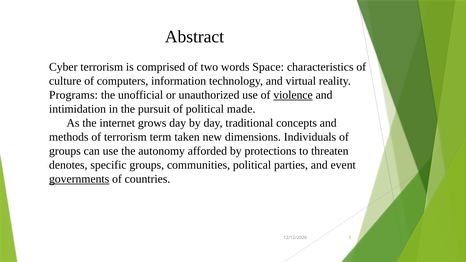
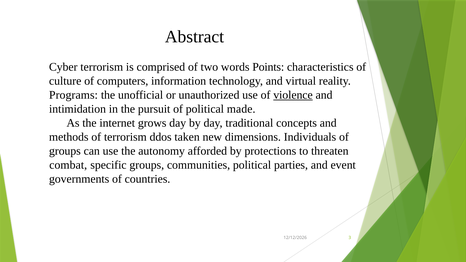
Space: Space -> Points (268, 67)
term: term -> ddos (161, 137)
denotes: denotes -> combat (68, 165)
governments underline: present -> none (79, 179)
